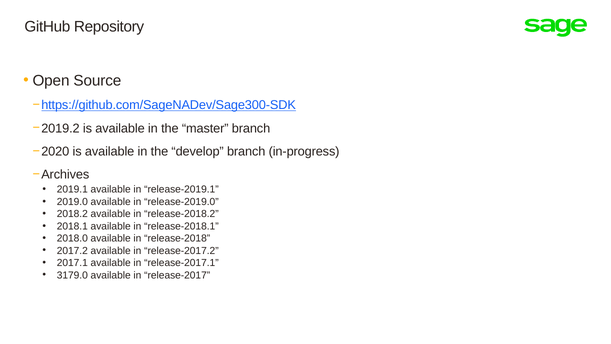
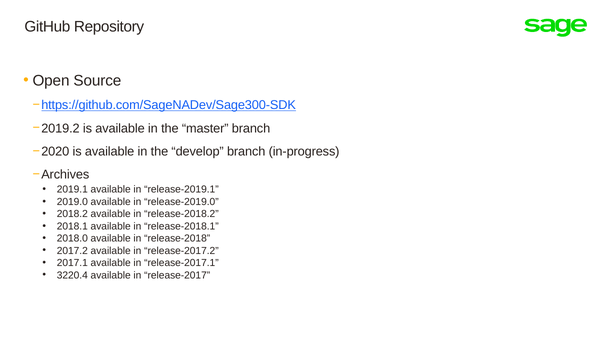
3179.0: 3179.0 -> 3220.4 (72, 275)
